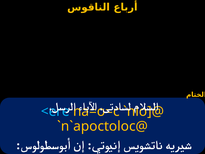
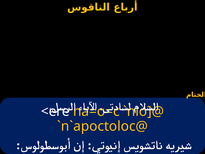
<ere colour: light blue -> white (55, 111)
